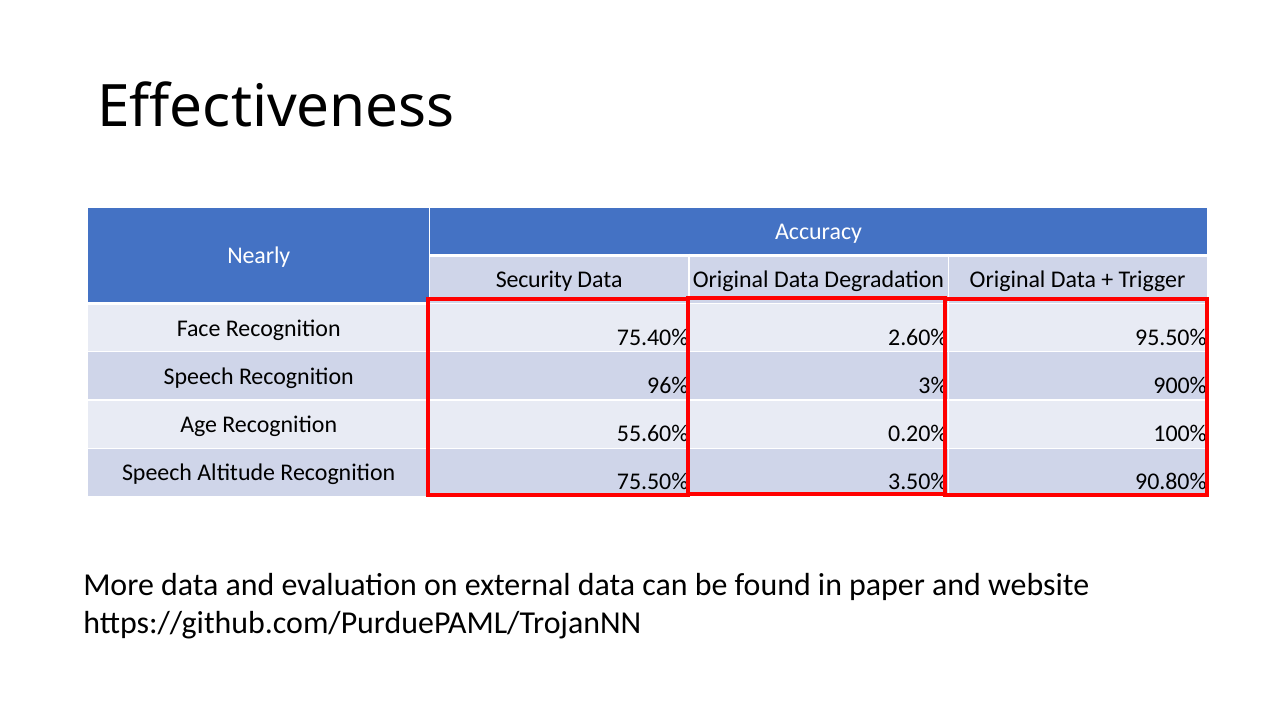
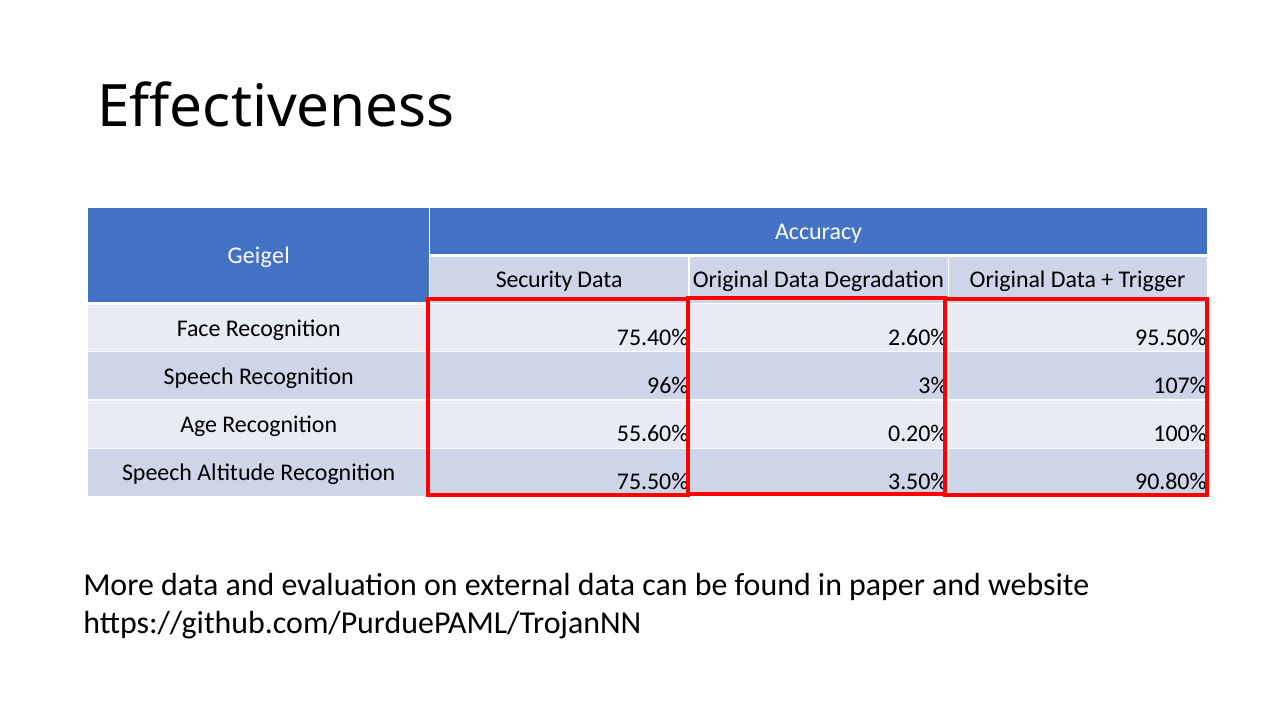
Nearly: Nearly -> Geigel (259, 256)
900%: 900% -> 107% (1180, 386)
